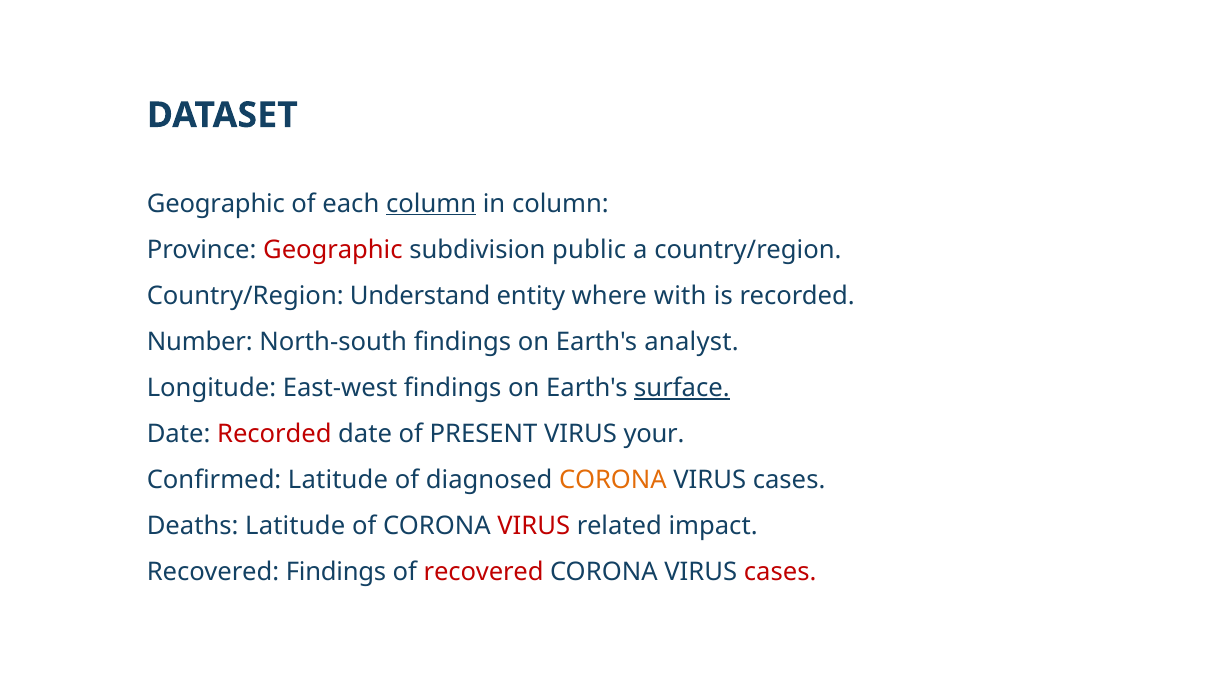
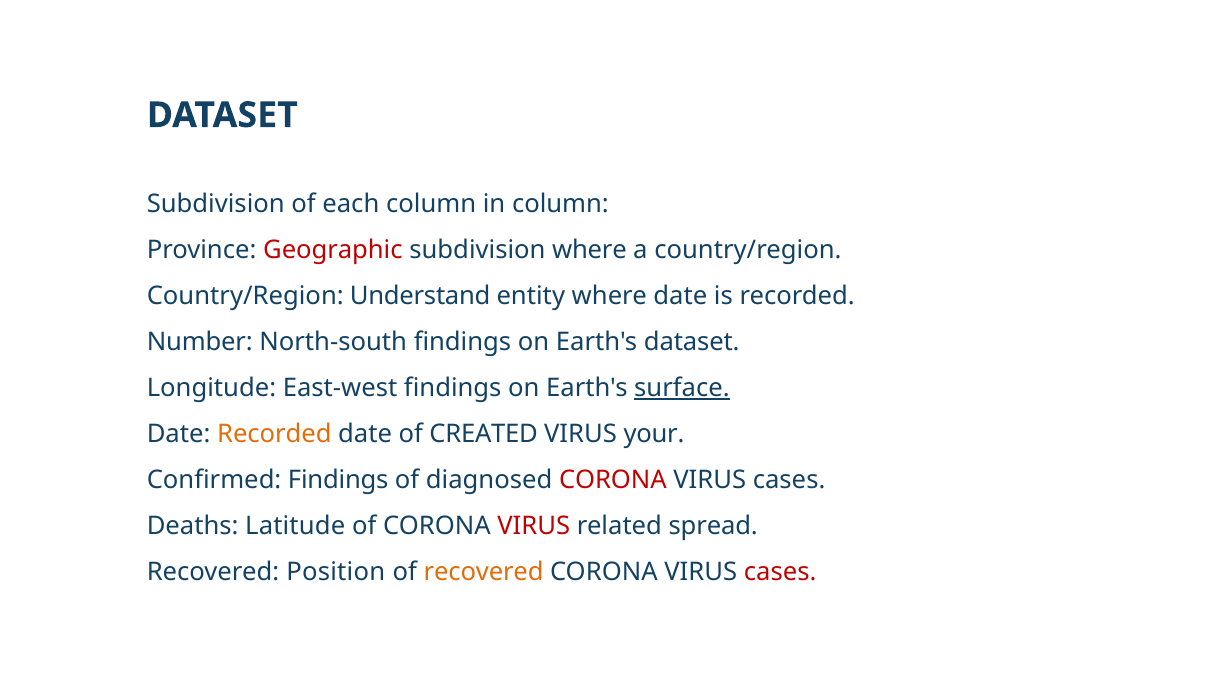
Geographic: Geographic -> Subdivision (216, 204)
column underline: present -> none (431, 204)
subdivision public: public -> where (589, 250)
where with: with -> date (680, 296)
Earth's analyst: analyst -> dataset (692, 342)
Recorded colour: red -> orange (274, 434)
PRESENT: PRESENT -> CREATED (484, 434)
Confirmed Latitude: Latitude -> Findings (338, 480)
CORONA colour: orange -> red (613, 480)
impact: impact -> spread (713, 526)
Recovered Findings: Findings -> Position (336, 572)
recovered colour: red -> orange (484, 572)
